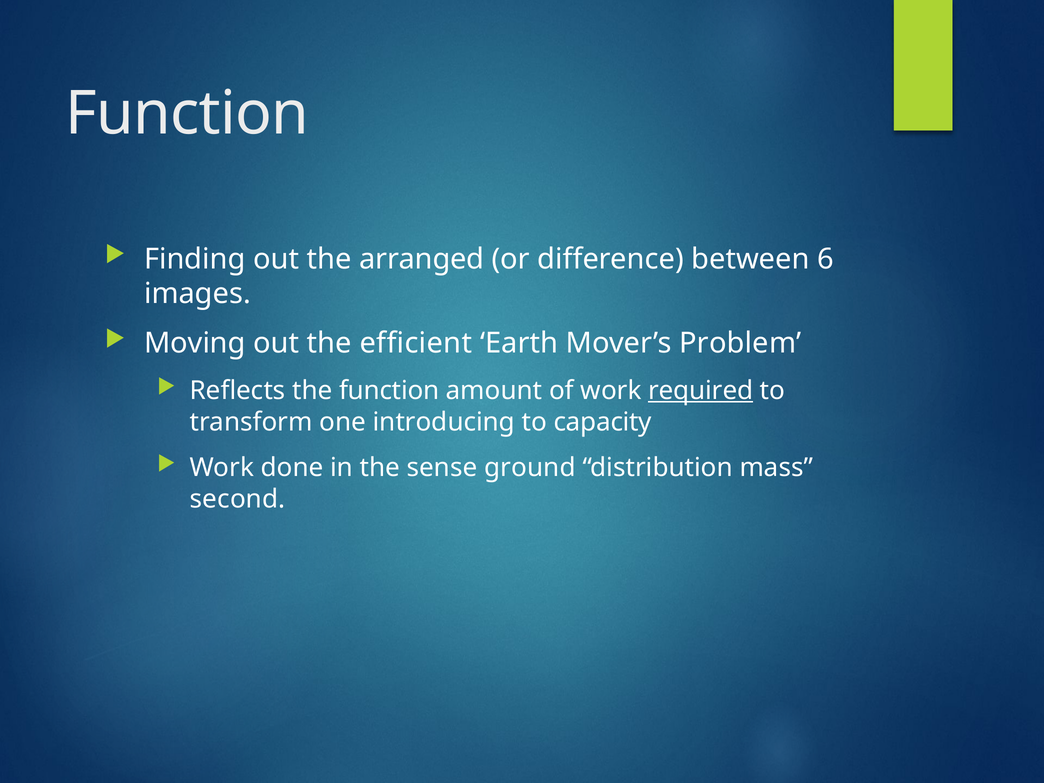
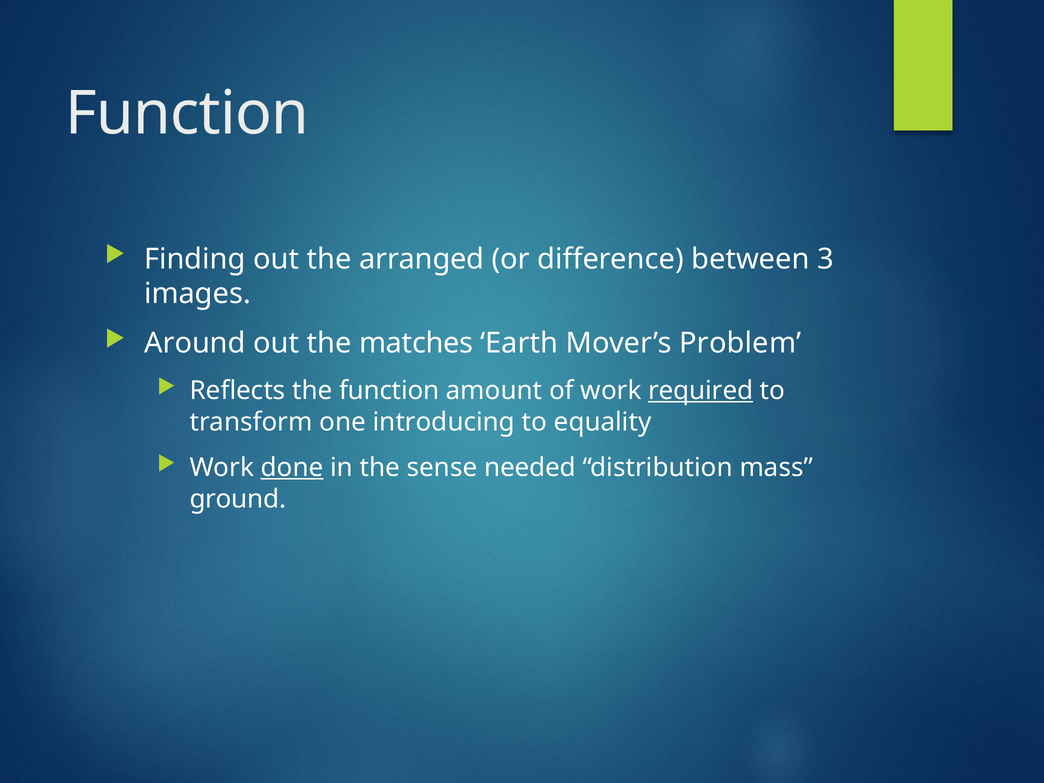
6: 6 -> 3 (825, 259)
Moving: Moving -> Around (195, 343)
efficient: efficient -> matches (416, 343)
capacity: capacity -> equality (603, 422)
done underline: none -> present (292, 468)
ground: ground -> needed (530, 468)
second: second -> ground (238, 499)
